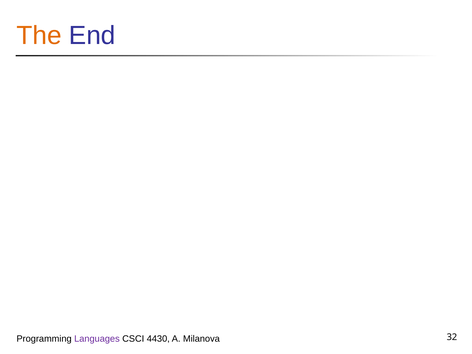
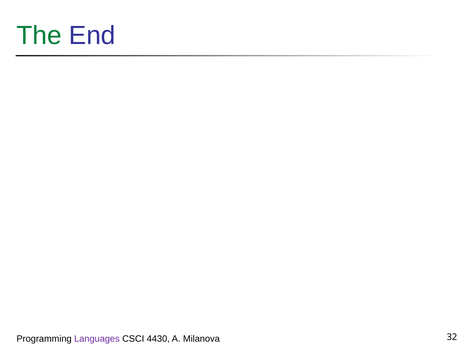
The colour: orange -> green (39, 36)
